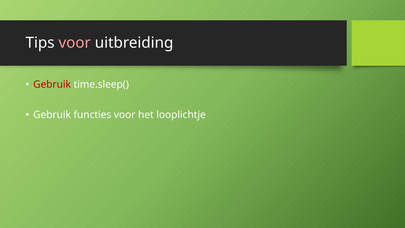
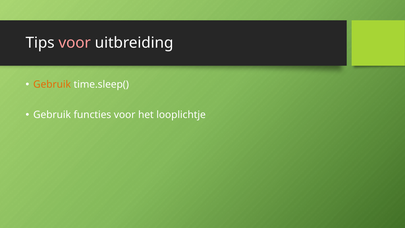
Gebruik colour: red -> orange (52, 85)
